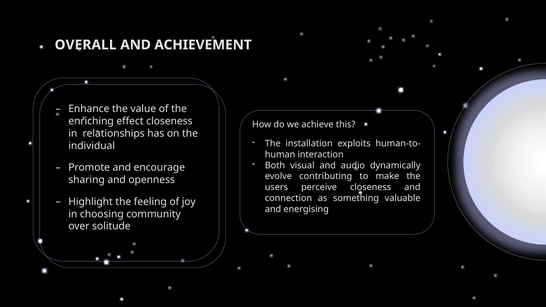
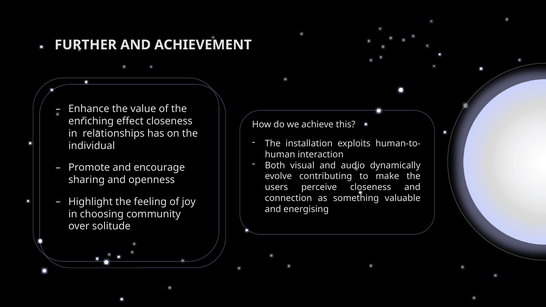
OVERALL: OVERALL -> FURTHER (86, 45)
